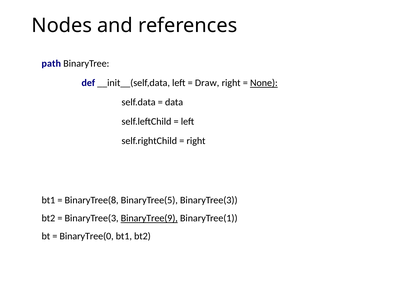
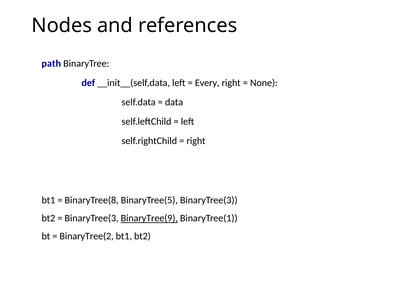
Draw: Draw -> Every (207, 83)
None underline: present -> none (264, 83)
BinaryTree(0: BinaryTree(0 -> BinaryTree(2 (87, 236)
